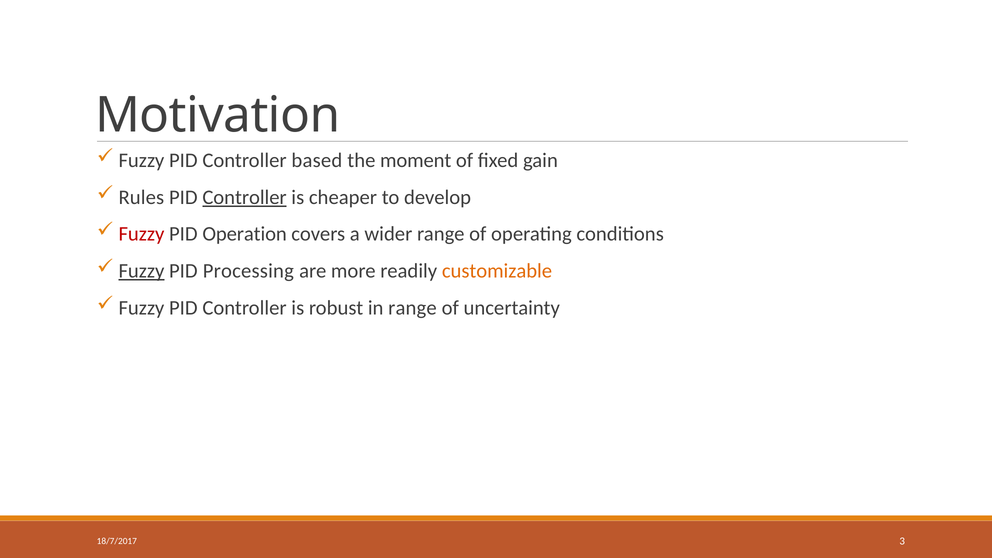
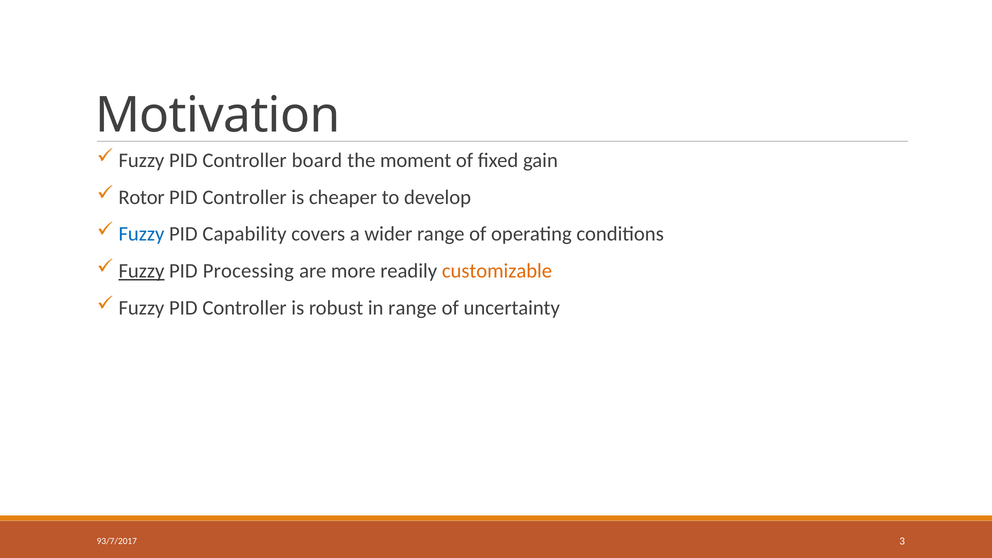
based: based -> board (317, 160)
Rules: Rules -> Rotor (142, 197)
Controller underline: present -> none (245, 197)
Fuzzy colour: red -> blue (141, 234)
Operation: Operation -> Capability (244, 234)
18/7/2017: 18/7/2017 -> 93/7/2017 (117, 541)
